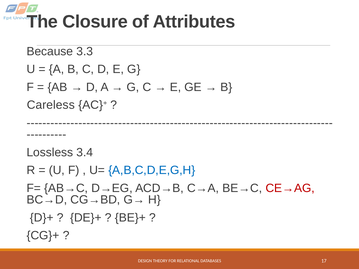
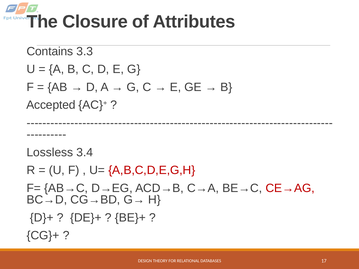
Because: Because -> Contains (50, 51)
Careless: Careless -> Accepted (51, 105)
A,B,C,D,E,G,H colour: blue -> red (152, 170)
